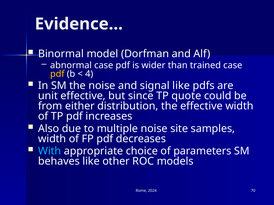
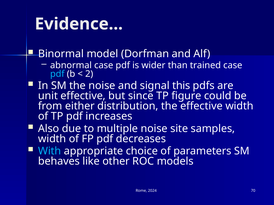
pdf colour: yellow -> light blue (57, 74)
4: 4 -> 2 (89, 74)
signal like: like -> this (181, 86)
quote: quote -> figure (186, 96)
